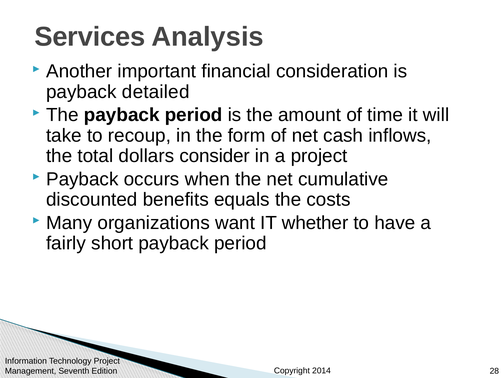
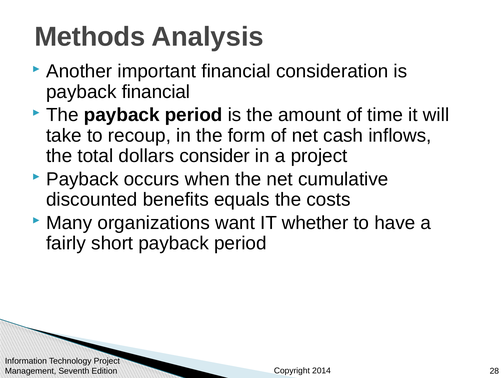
Services: Services -> Methods (90, 37)
payback detailed: detailed -> financial (156, 92)
